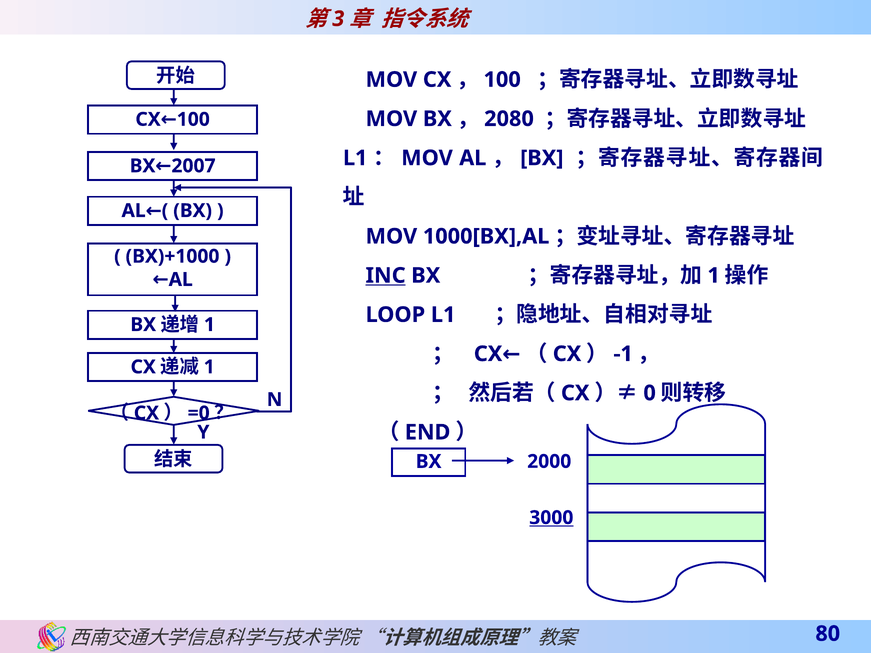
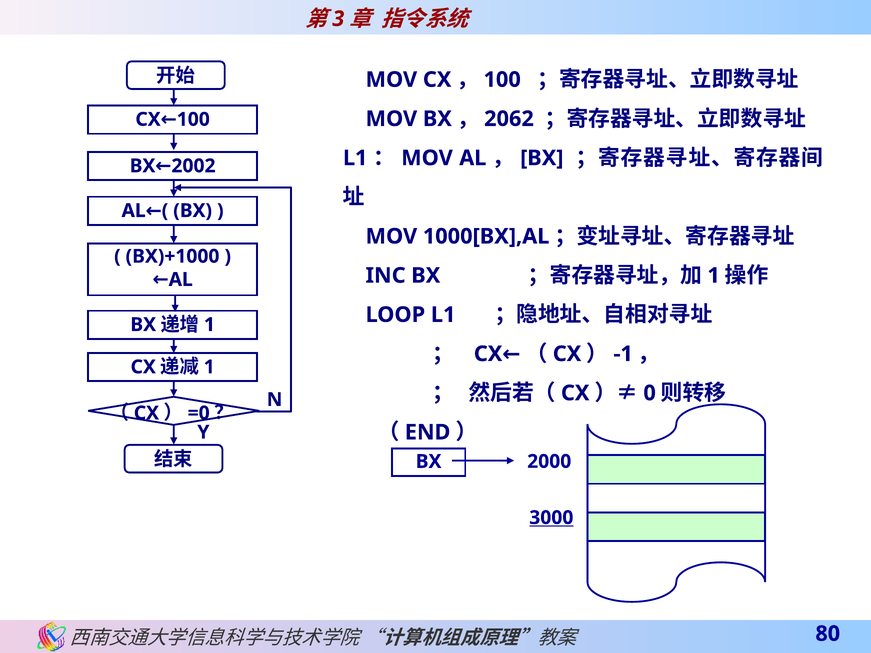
2080: 2080 -> 2062 (509, 119)
2007: 2007 -> 2002 (193, 166)
INC underline: present -> none (386, 276)
